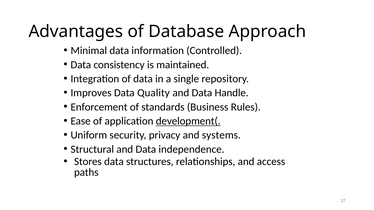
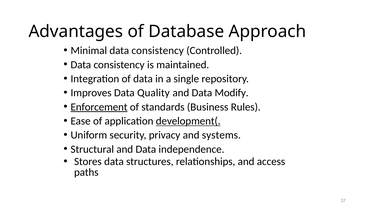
Minimal data information: information -> consistency (158, 51)
Handle: Handle -> Modify (232, 93)
Enforcement underline: none -> present (99, 107)
